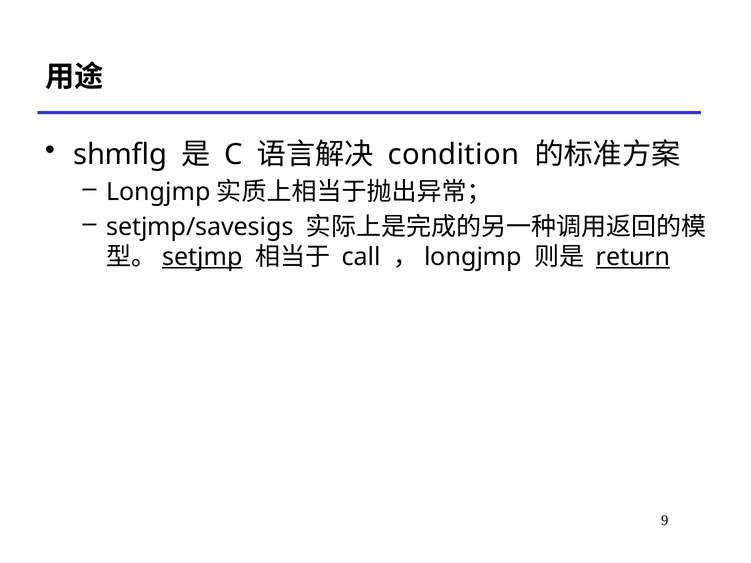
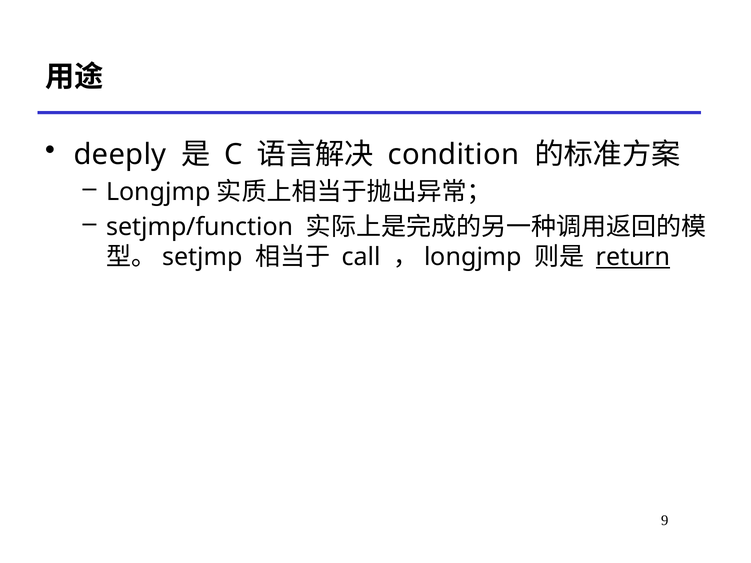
shmflg: shmflg -> deeply (120, 155)
setjmp/savesigs: setjmp/savesigs -> setjmp/function (200, 227)
setjmp underline: present -> none (202, 257)
